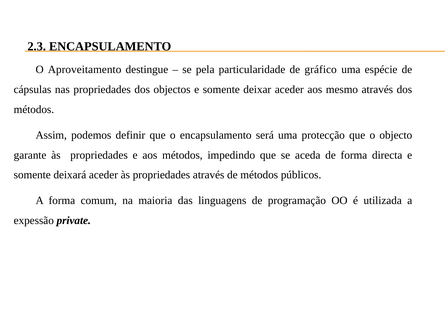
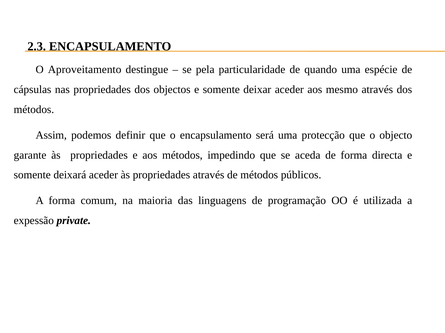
gráfico: gráfico -> quando (321, 70)
